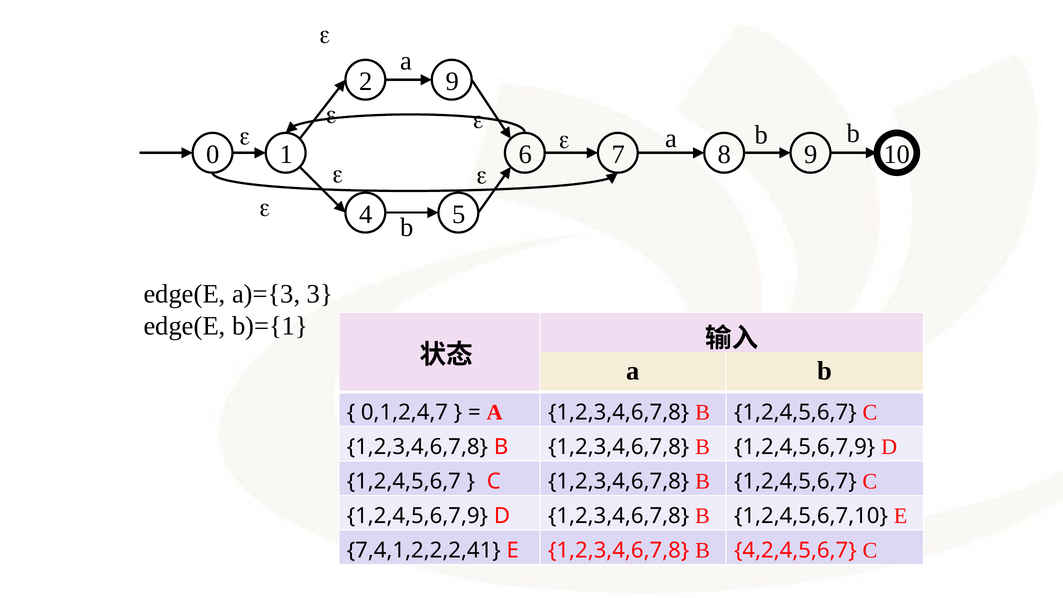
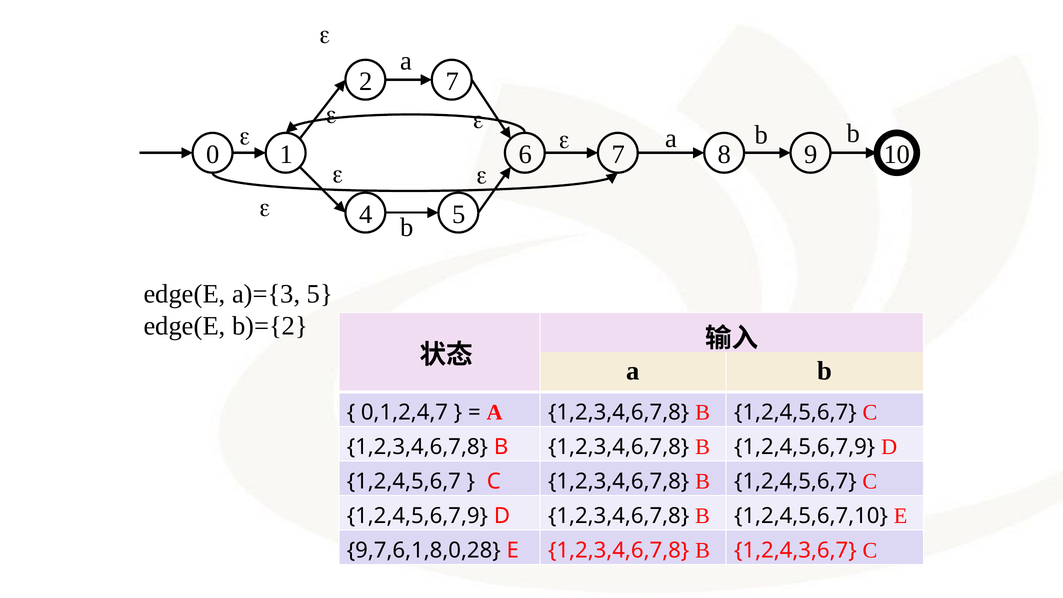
2 9: 9 -> 7 (452, 82)
a)={3 3: 3 -> 5 (320, 294)
b)={1: b)={1 -> b)={2 (270, 326)
7,4,1,2,2,2,41: 7,4,1,2,2,2,41 -> 9,7,6,1,8,0,28 (424, 551)
4,2,4,5,6,7: 4,2,4,5,6,7 -> 1,2,4,3,6,7 (795, 551)
